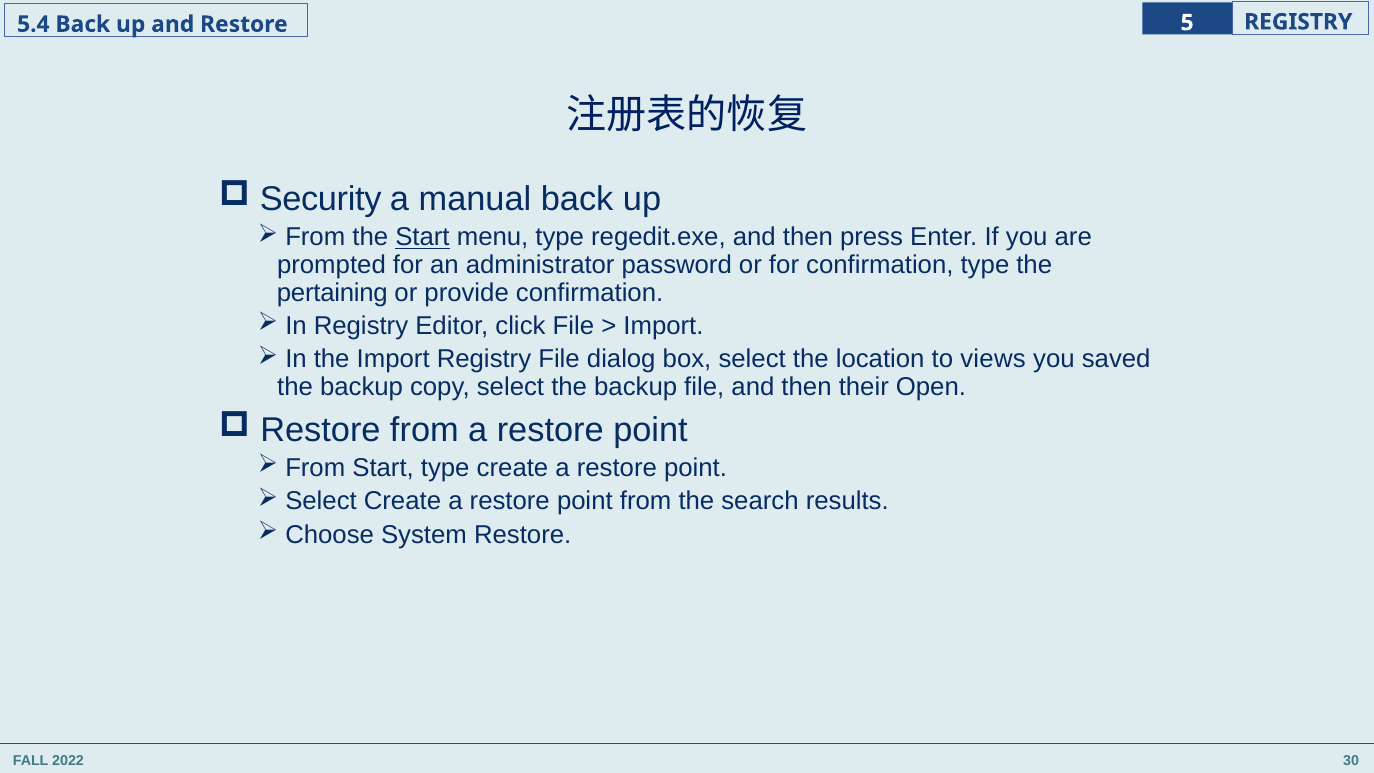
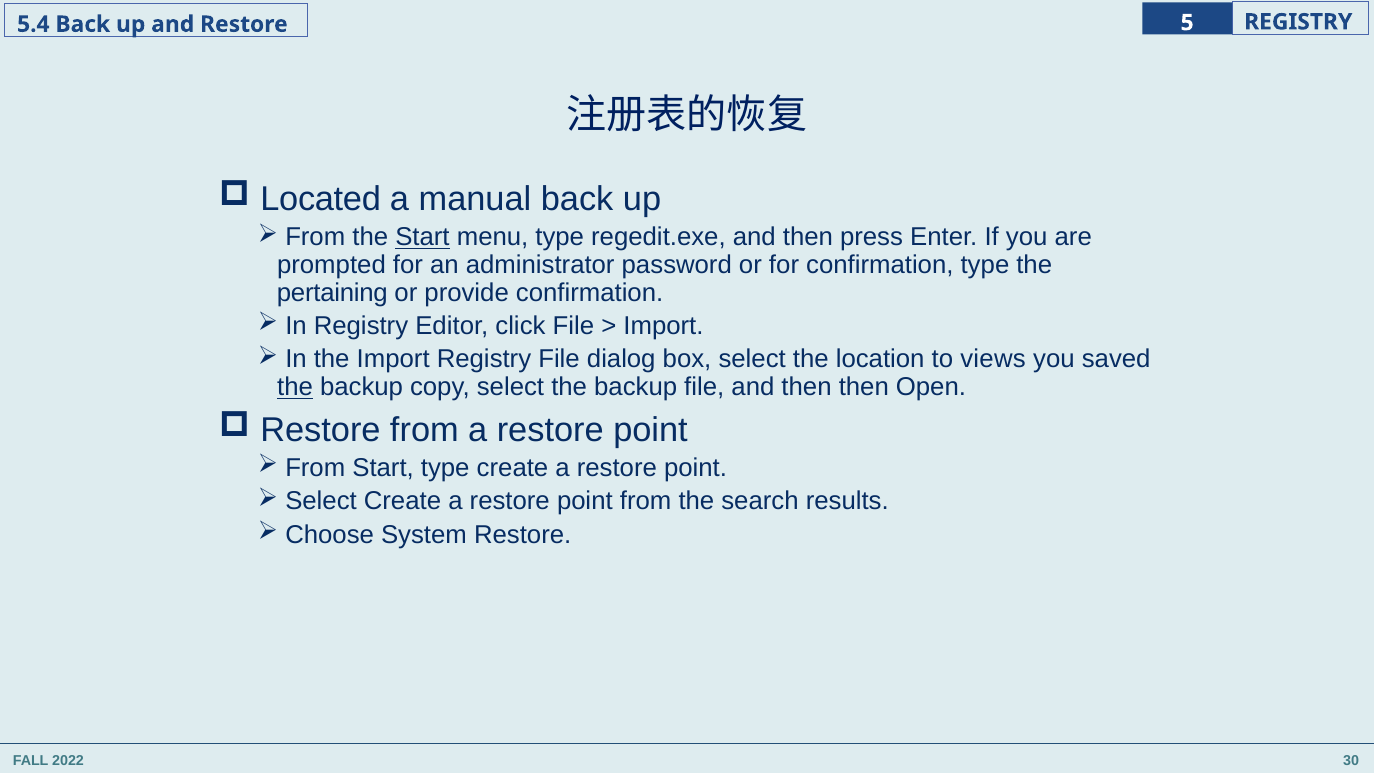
Security: Security -> Located (321, 199)
the underline: none -> present (295, 387)
then their: their -> then (864, 387)
